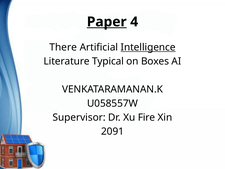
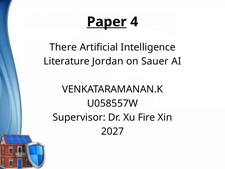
Intelligence underline: present -> none (148, 47)
Typical: Typical -> Jordan (108, 61)
Boxes: Boxes -> Sauer (155, 61)
2091: 2091 -> 2027 (113, 131)
